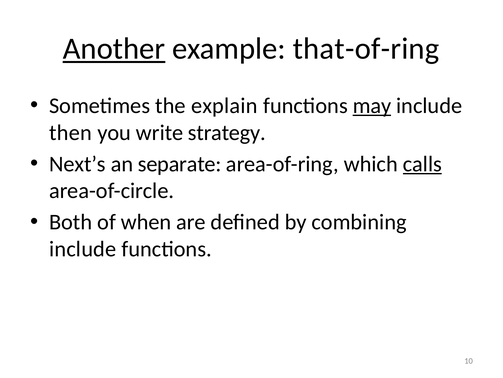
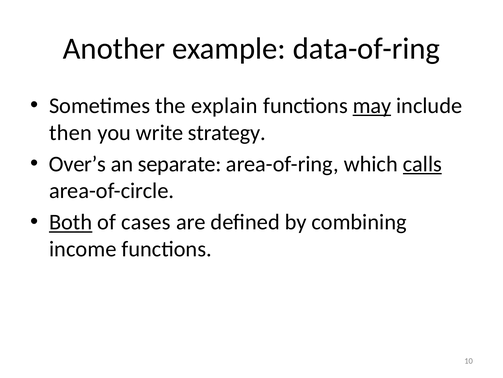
Another underline: present -> none (114, 49)
that-of-ring: that-of-ring -> data-of-ring (366, 49)
Next’s: Next’s -> Over’s (77, 164)
Both underline: none -> present (71, 222)
when: when -> cases (146, 222)
include: include -> income (83, 249)
